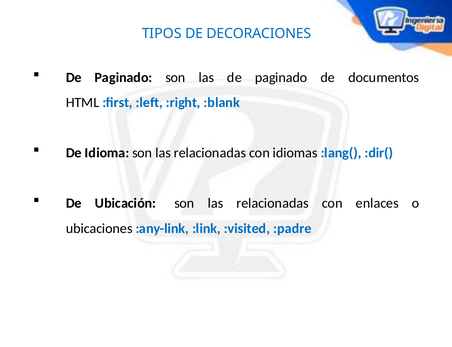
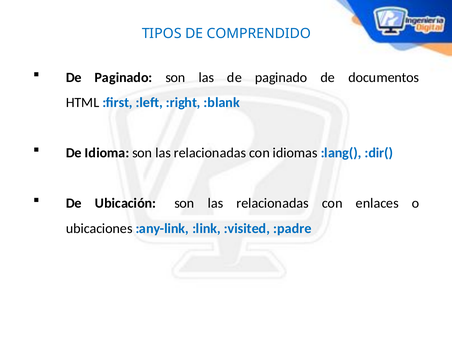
DECORACIONES: DECORACIONES -> COMPRENDIDO (259, 34)
